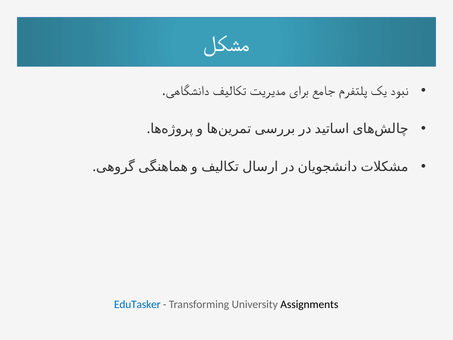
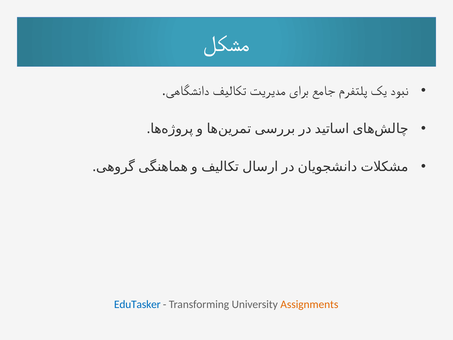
Assignments colour: black -> orange (309, 304)
